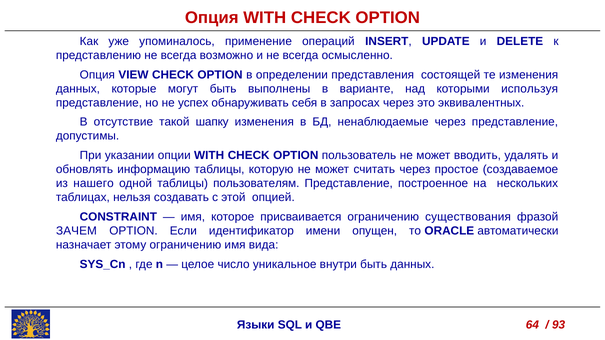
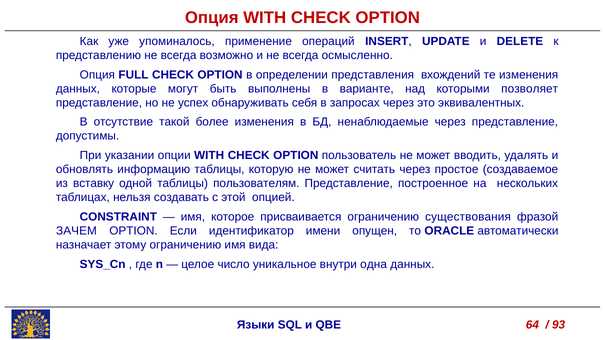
VIEW: VIEW -> FULL (134, 75)
состоящей: состоящей -> вхождений (451, 75)
используя: используя -> позволяет (530, 89)
шапку: шапку -> более (212, 122)
нашего: нашего -> вставку (94, 184)
внутри быть: быть -> одна (374, 264)
